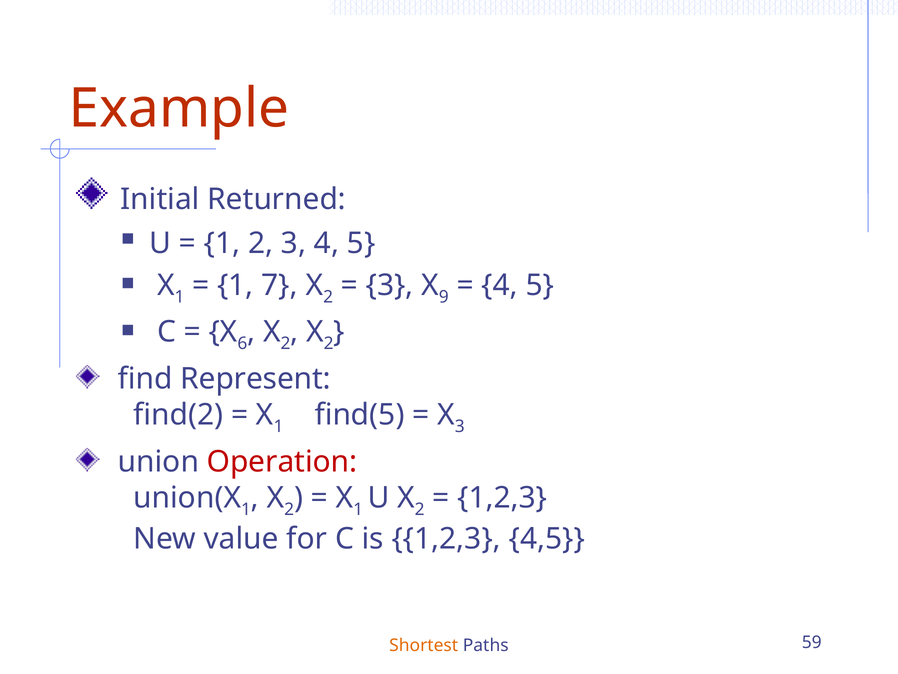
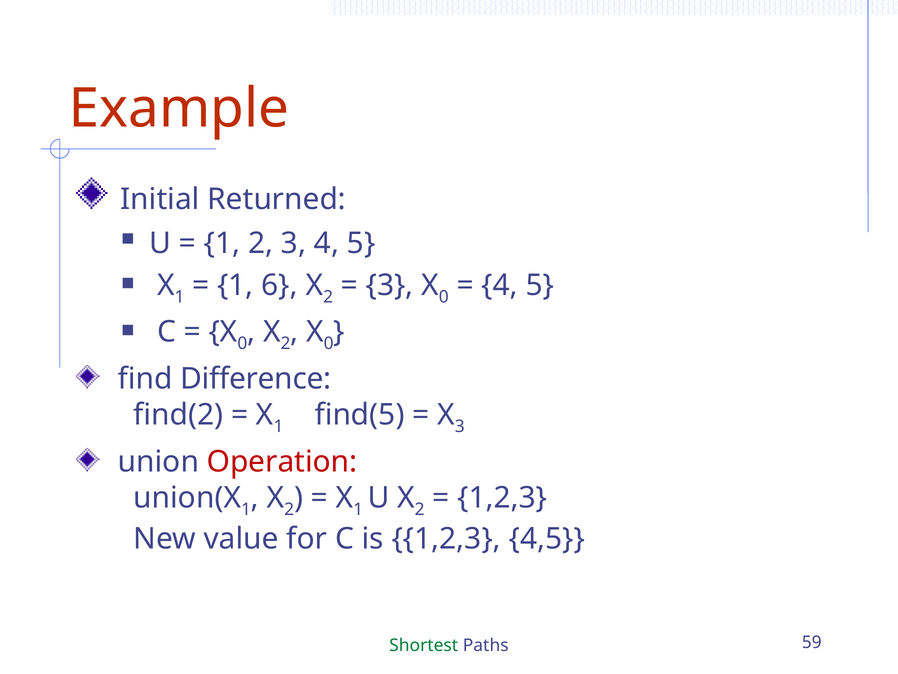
7: 7 -> 6 (280, 285)
9: 9 -> 0 (444, 297)
6: 6 -> 0 (242, 343)
2: 2 -> 0 (329, 343)
Represent: Represent -> Difference (256, 379)
Shortest colour: orange -> green (424, 645)
